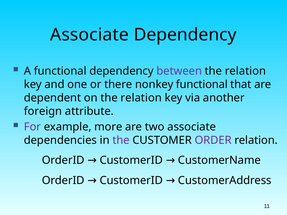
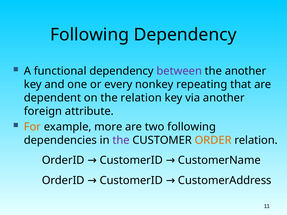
Associate: Associate -> Following (90, 35)
relation: relation -> another (246, 71)
there: there -> every (118, 84)
nonkey functional: functional -> repeating (202, 84)
For colour: purple -> orange (32, 127)
two associate: associate -> following (192, 127)
ORDER colour: purple -> orange (213, 140)
